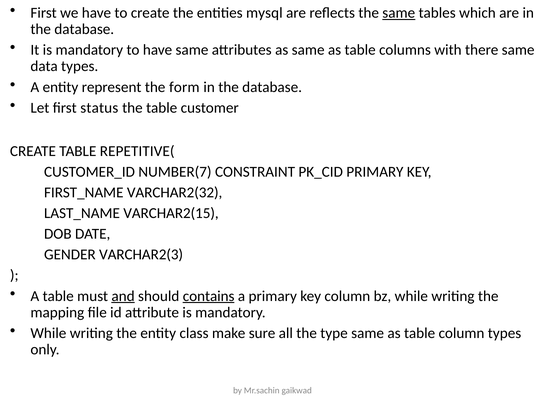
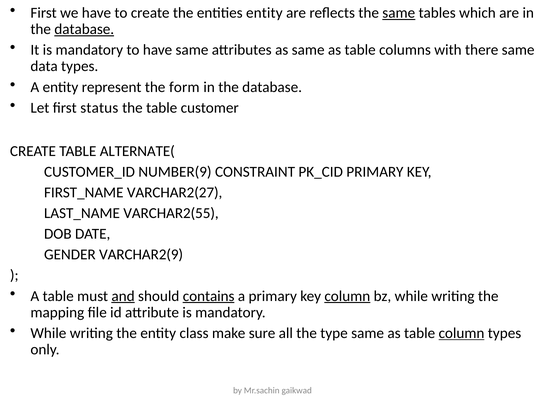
entities mysql: mysql -> entity (264, 13)
database underline: none -> present (84, 29)
REPETITIVE(: REPETITIVE( -> ALTERNATE( (137, 151)
NUMBER(7: NUMBER(7 -> NUMBER(9 (175, 172)
VARCHAR2(32: VARCHAR2(32 -> VARCHAR2(27 (175, 192)
VARCHAR2(15: VARCHAR2(15 -> VARCHAR2(55 (171, 213)
VARCHAR2(3: VARCHAR2(3 -> VARCHAR2(9 (141, 254)
column underline: none -> present (347, 296)
column underline: none -> present (462, 333)
